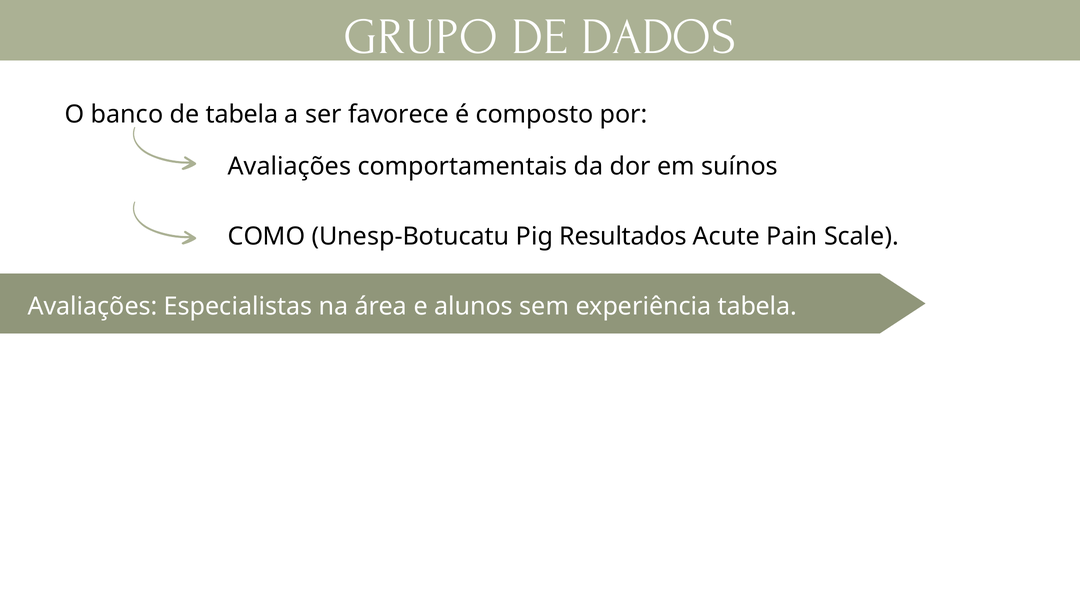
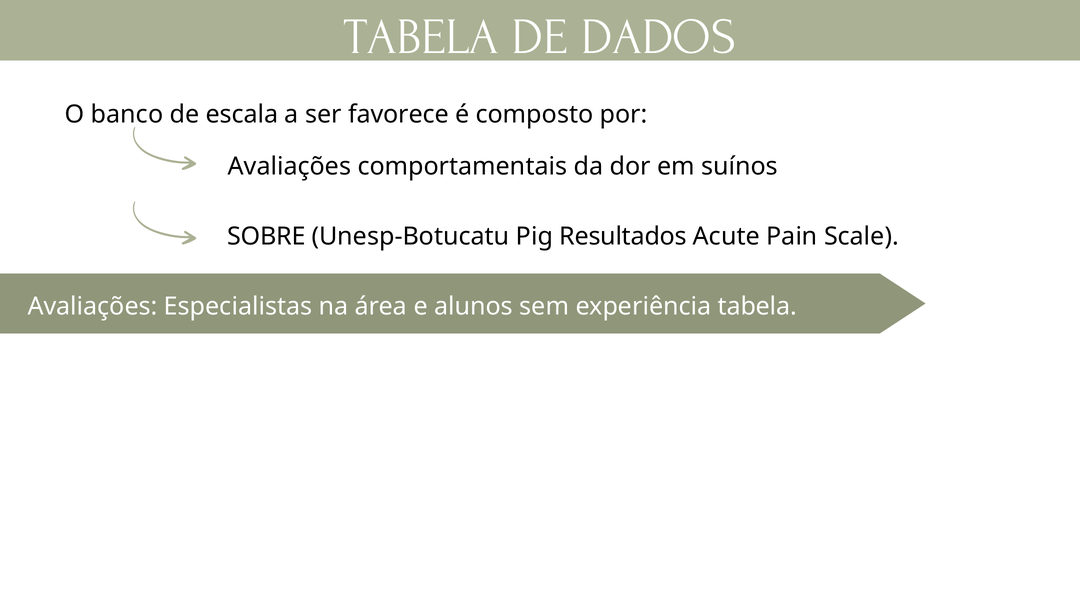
GRUPO: GRUPO -> TABELA (421, 36)
de tabela: tabela -> escala (242, 115)
COMO: COMO -> SOBRE (267, 237)
